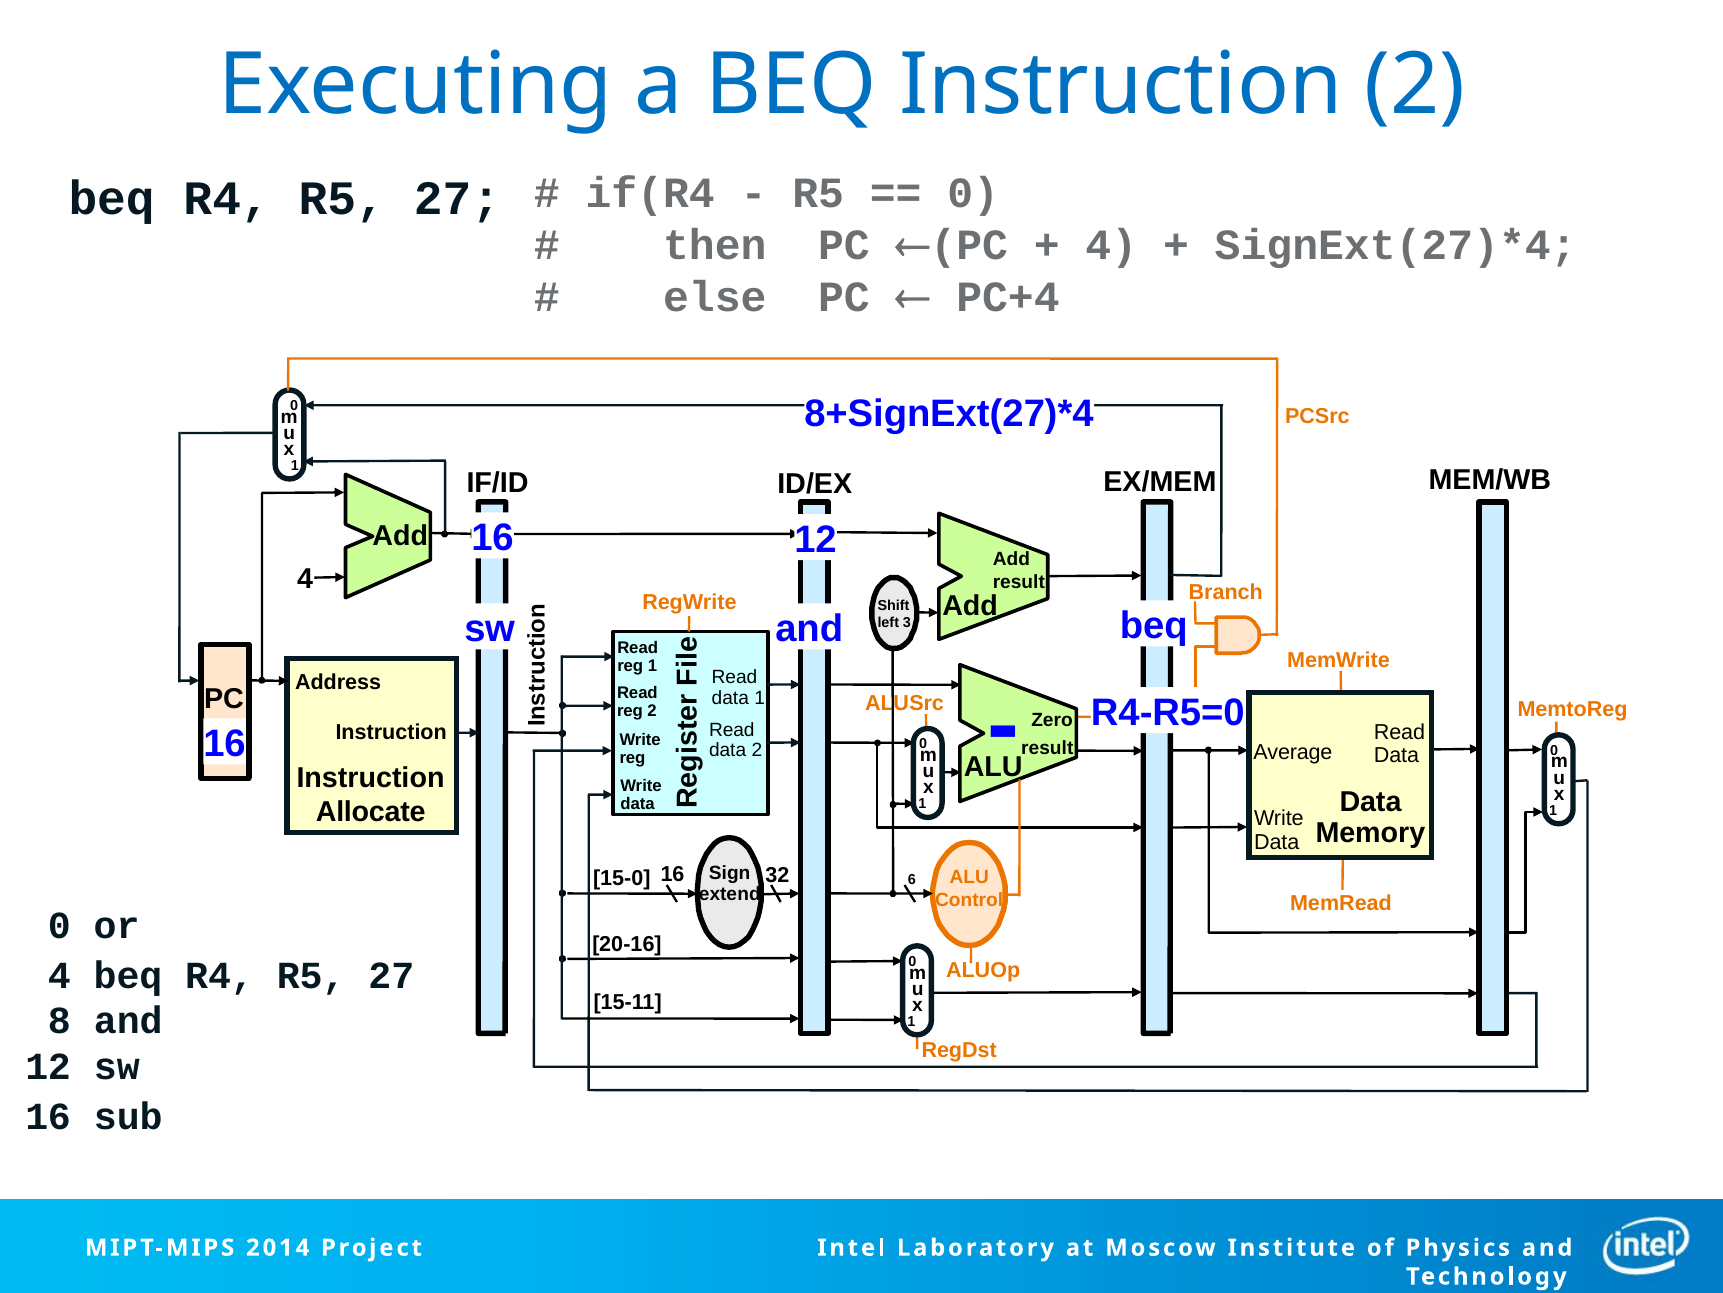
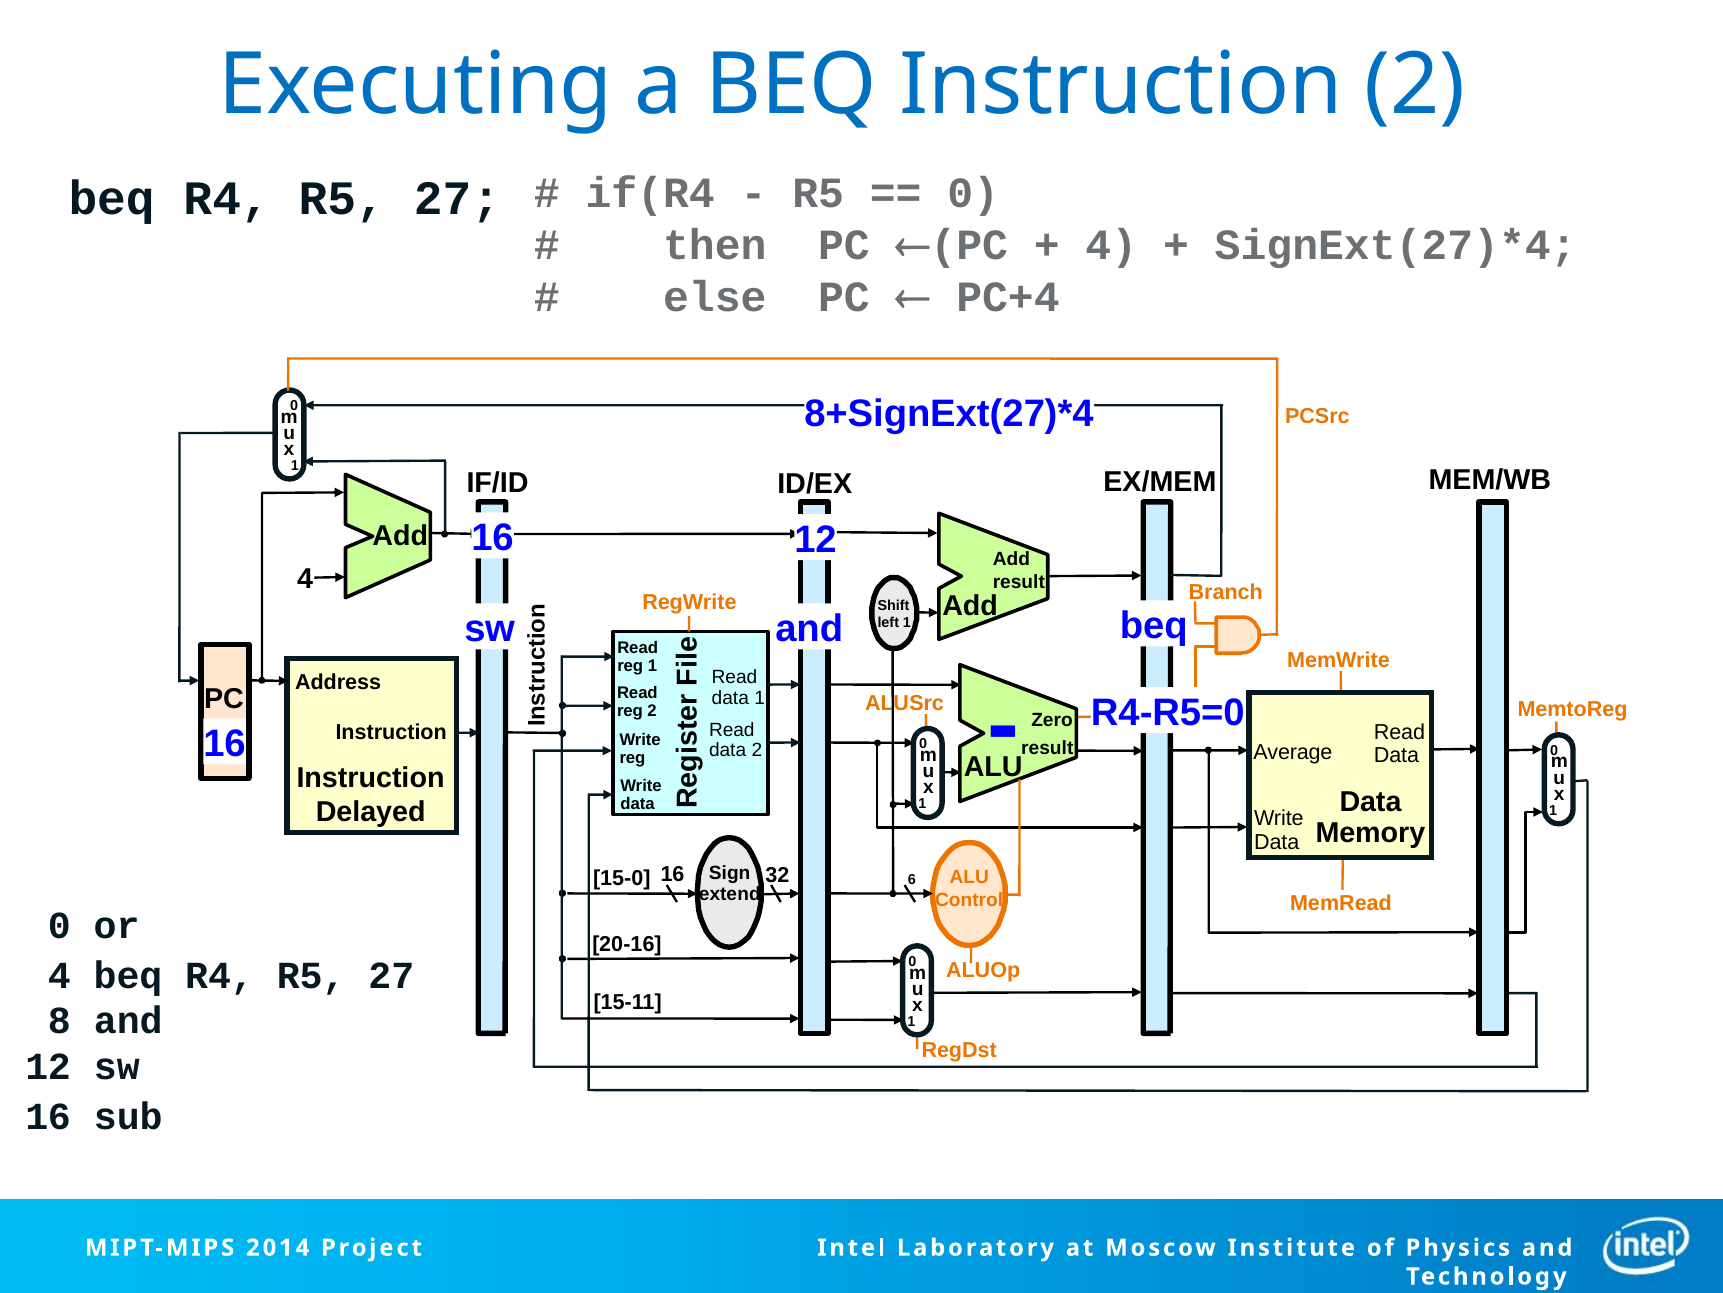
left 3: 3 -> 1 (907, 623)
Allocate: Allocate -> Delayed (371, 812)
